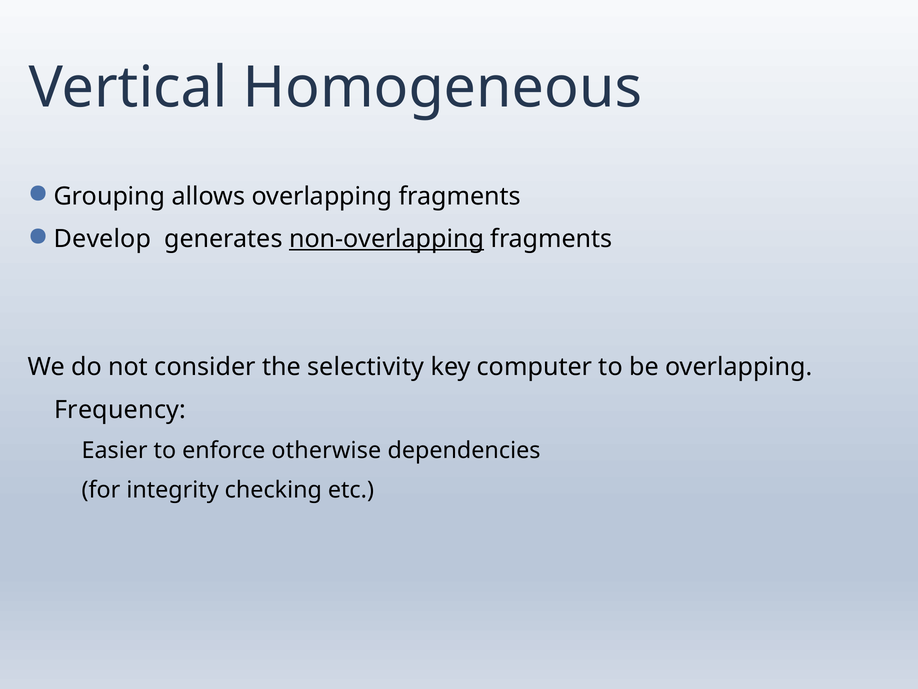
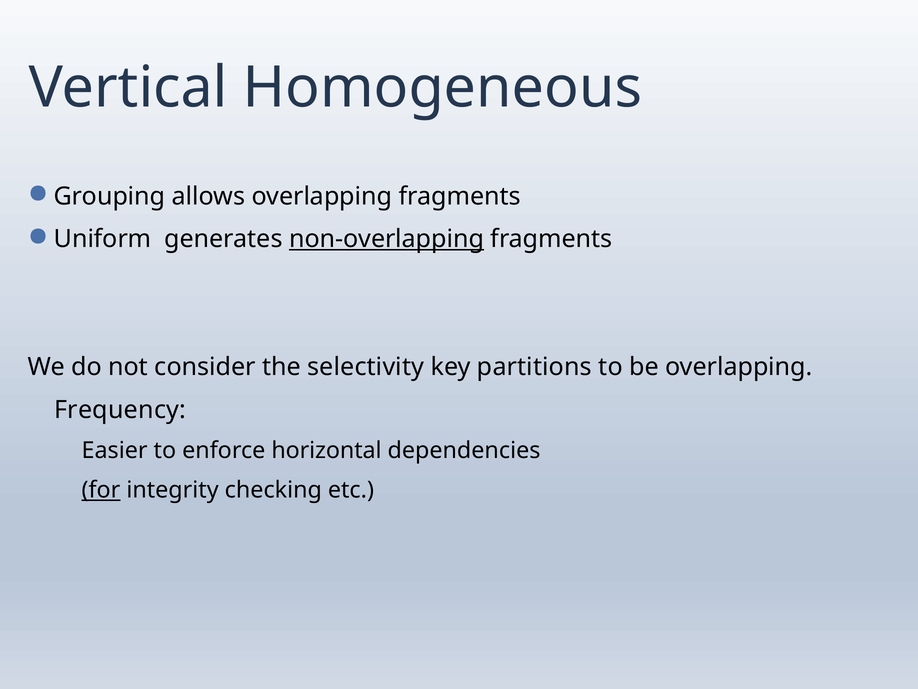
Develop: Develop -> Uniform (103, 239)
computer: computer -> partitions (534, 367)
otherwise: otherwise -> horizontal (326, 450)
for underline: none -> present (101, 490)
